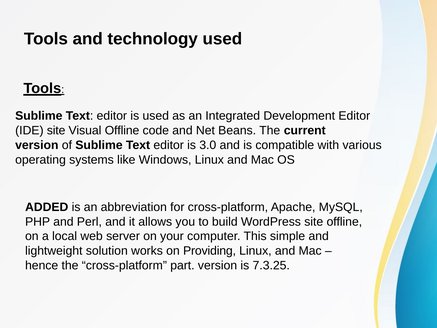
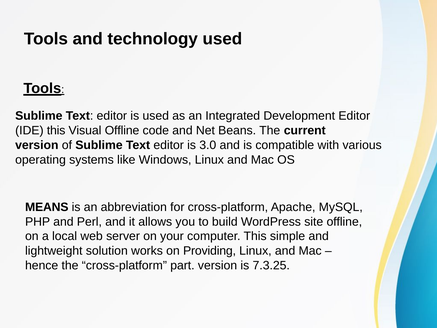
IDE site: site -> this (56, 130)
ADDED: ADDED -> MEANS (47, 207)
